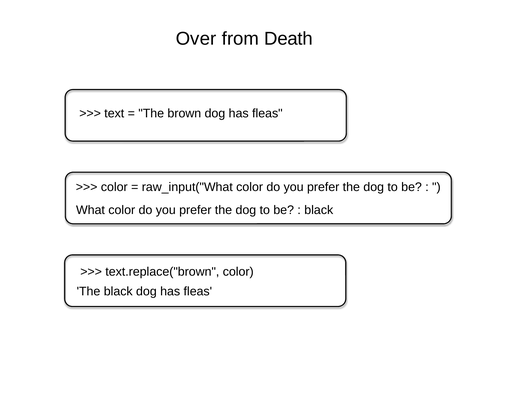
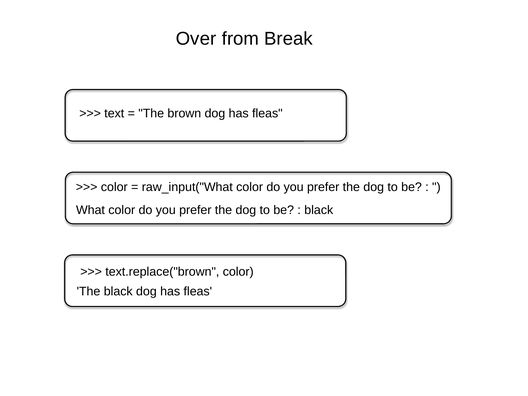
Death: Death -> Break (288, 39)
